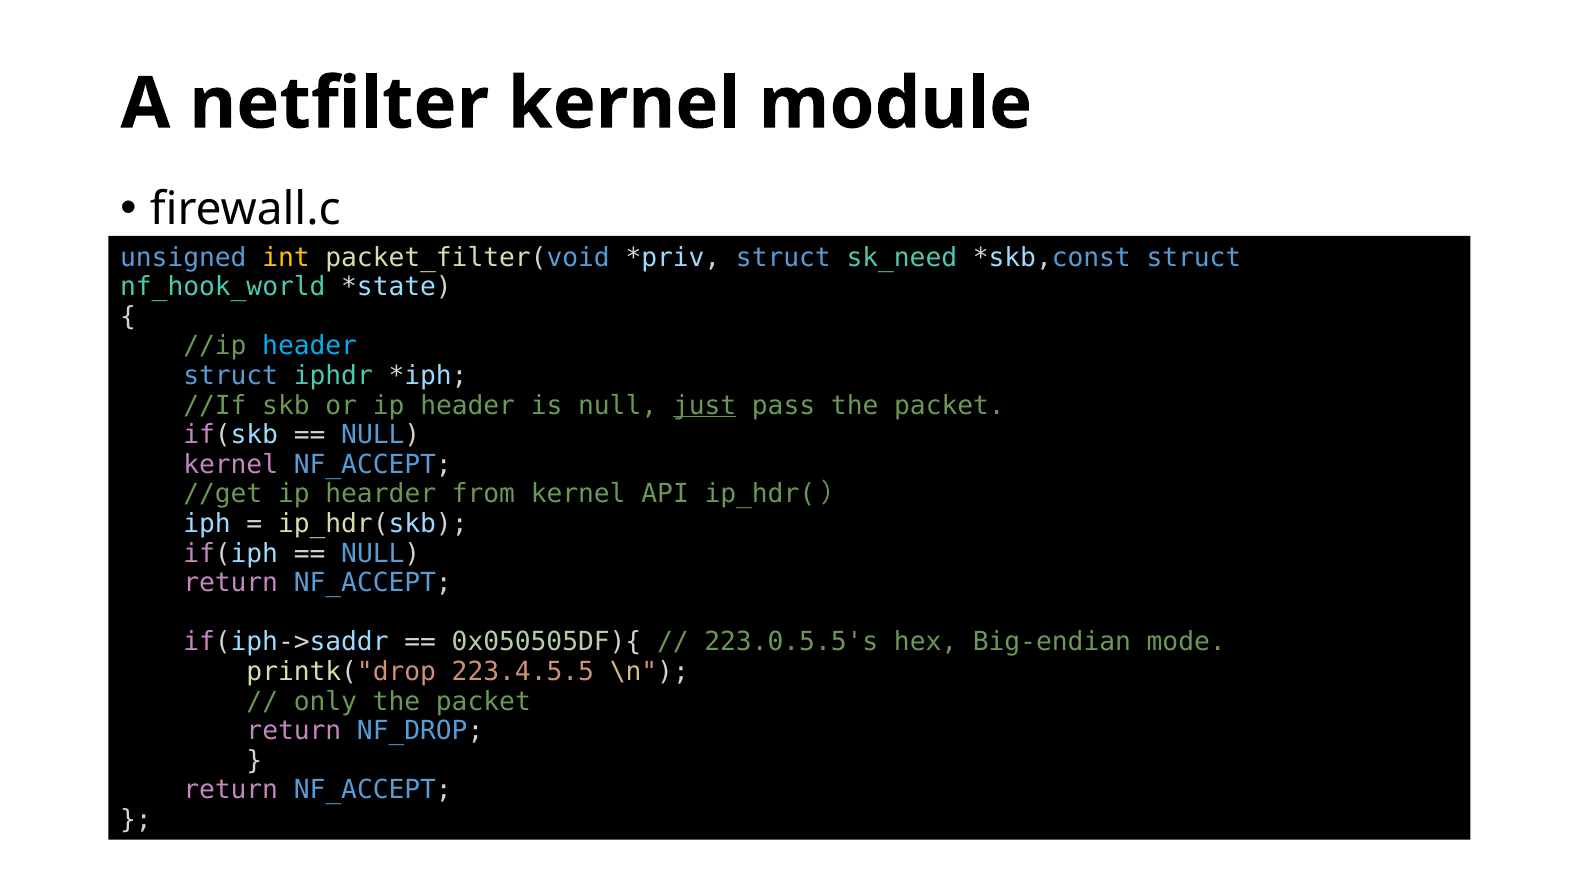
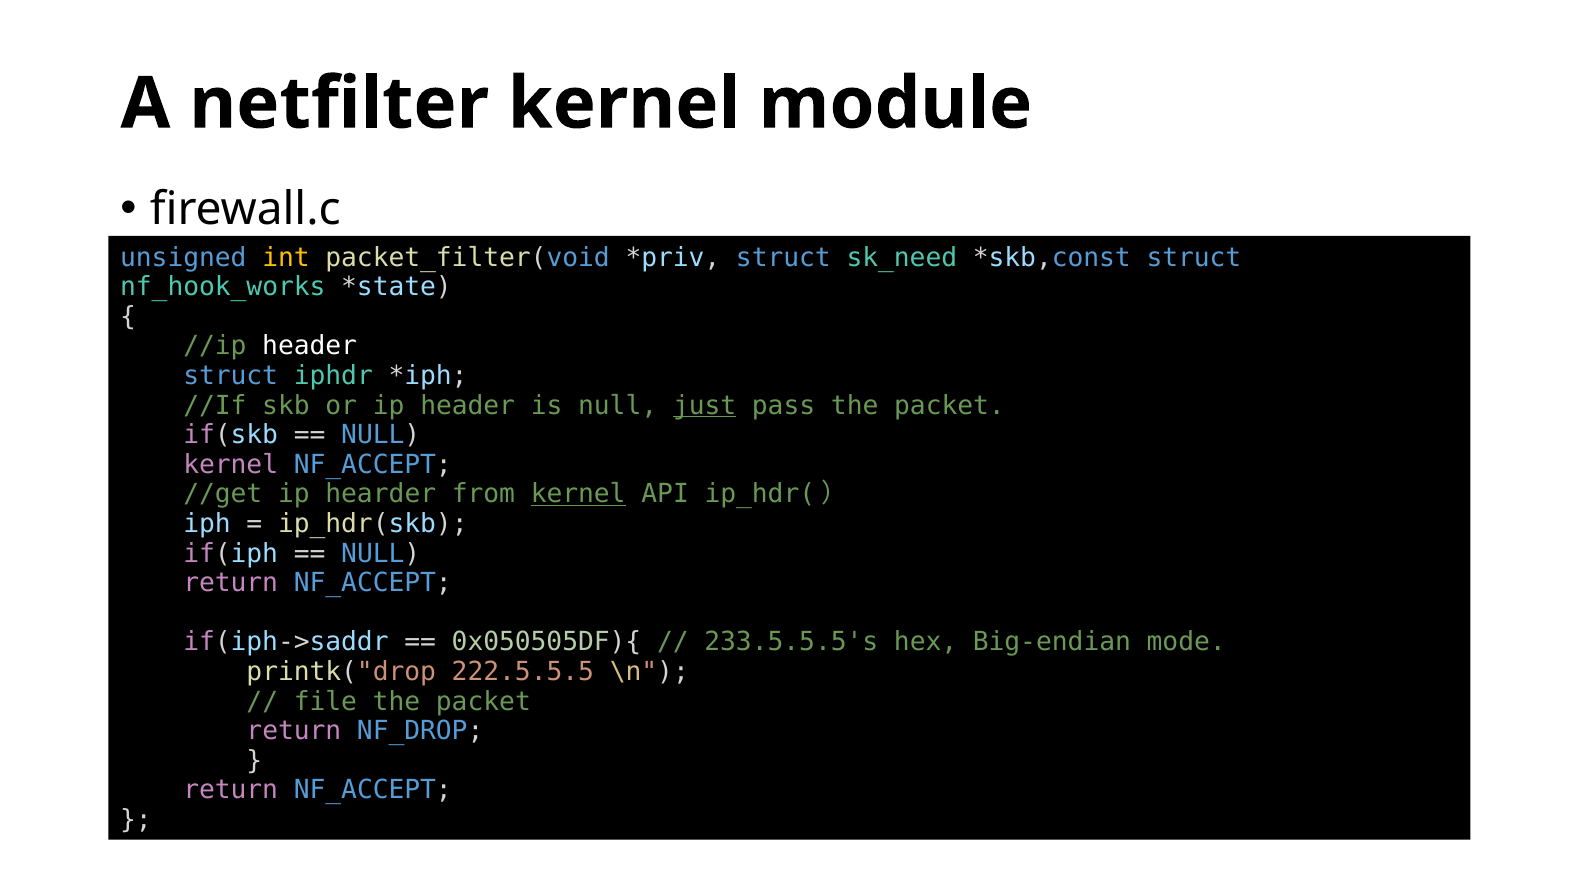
nf_hook_world: nf_hook_world -> nf_hook_works (223, 287)
header colour: light blue -> white (310, 346)
kernel underline: none -> present (578, 494)
223.0.5.5's: 223.0.5.5's -> 233.5.5.5's (791, 642)
223.4.5.5: 223.4.5.5 -> 222.5.5.5 (523, 672)
only: only -> file (325, 702)
